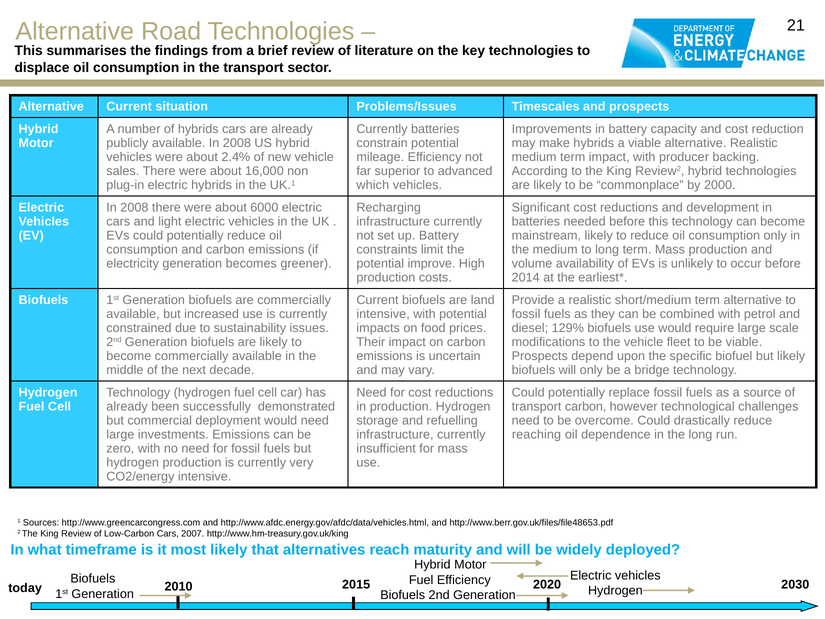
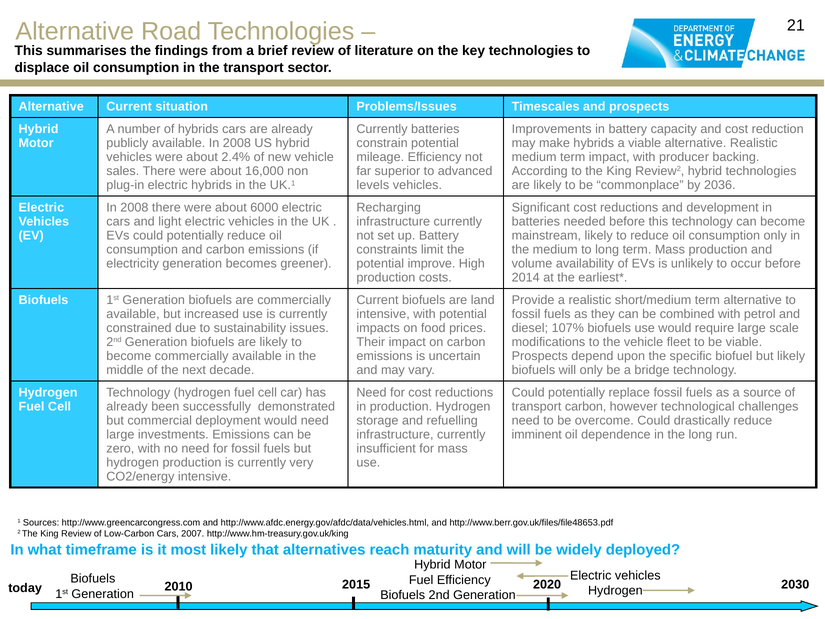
which: which -> levels (373, 185)
2000: 2000 -> 2036 (720, 185)
129%: 129% -> 107% (568, 328)
reaching: reaching -> imminent (537, 434)
